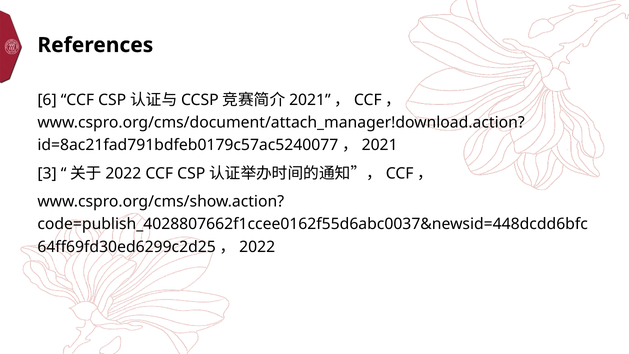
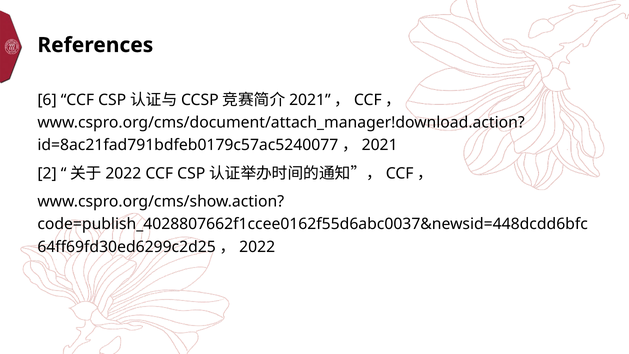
3: 3 -> 2 (47, 173)
